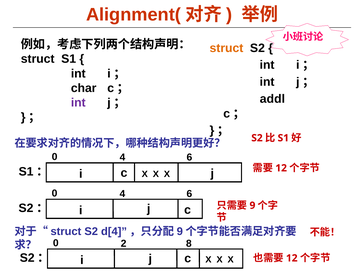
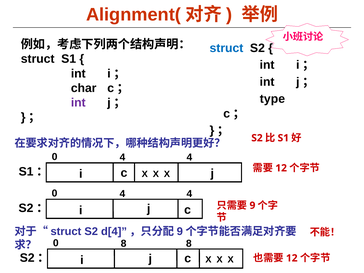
struct colour: orange -> blue (226, 48)
addl: addl -> type (272, 99)
6: 6 -> 4 (189, 157)
6: 6 -> 4 (189, 194)
0 2: 2 -> 8 (124, 244)
